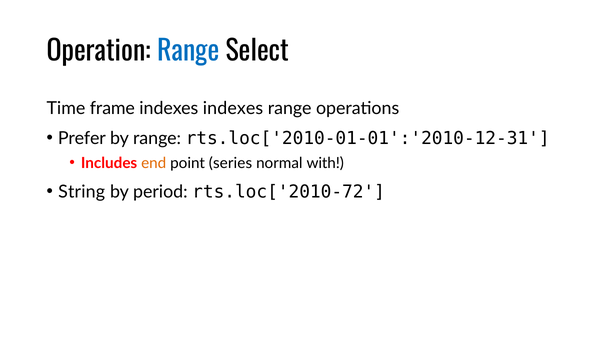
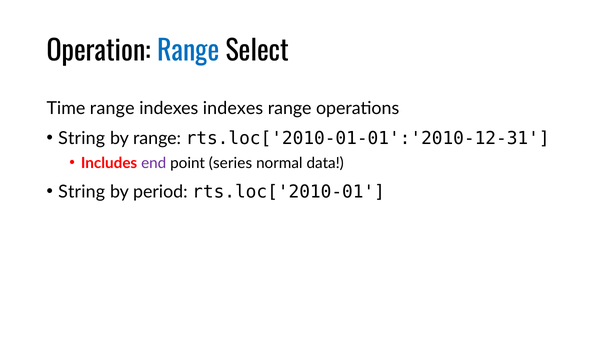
Time frame: frame -> range (112, 108)
Prefer: Prefer -> String (82, 138)
end colour: orange -> purple (154, 163)
with: with -> data (325, 163)
rts.loc['2010-72: rts.loc['2010-72 -> rts.loc['2010-01 (289, 192)
